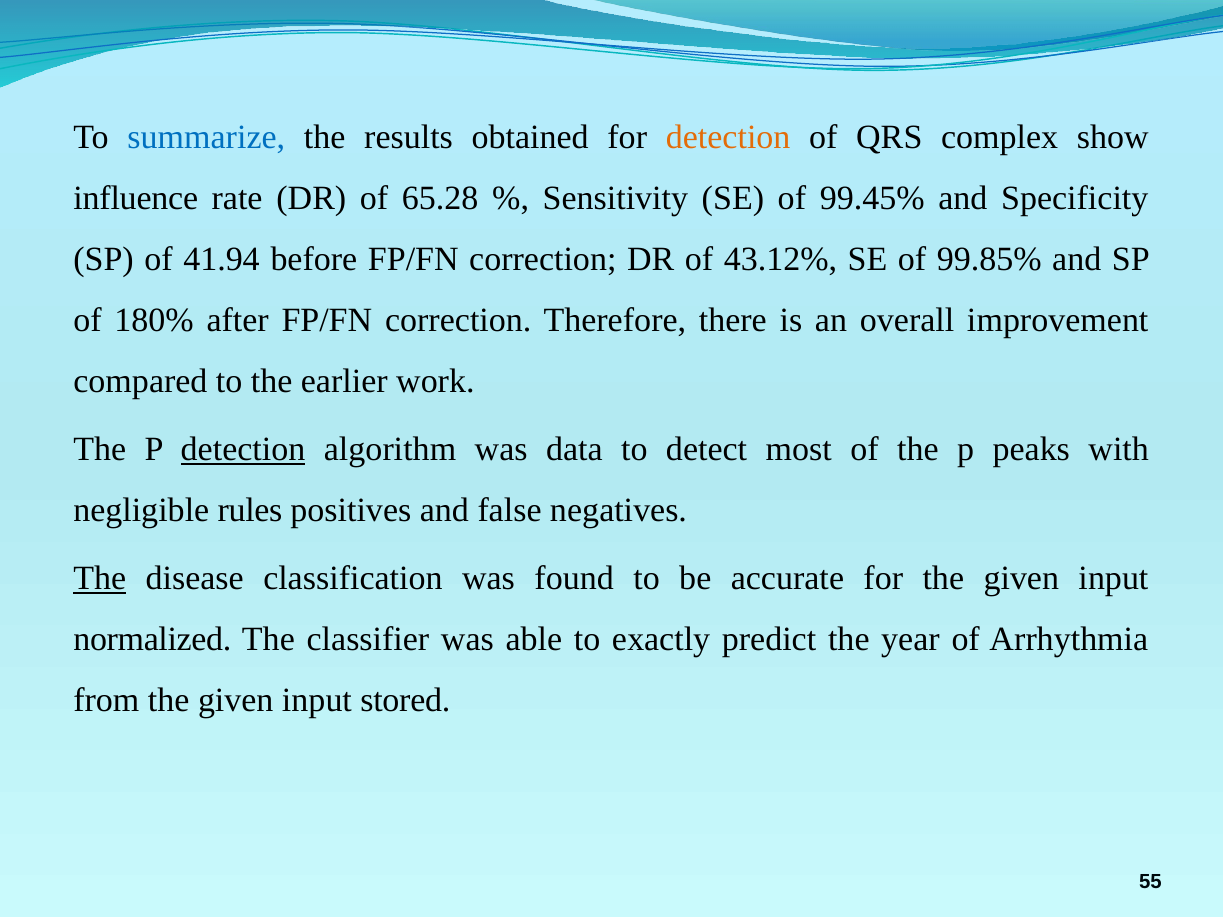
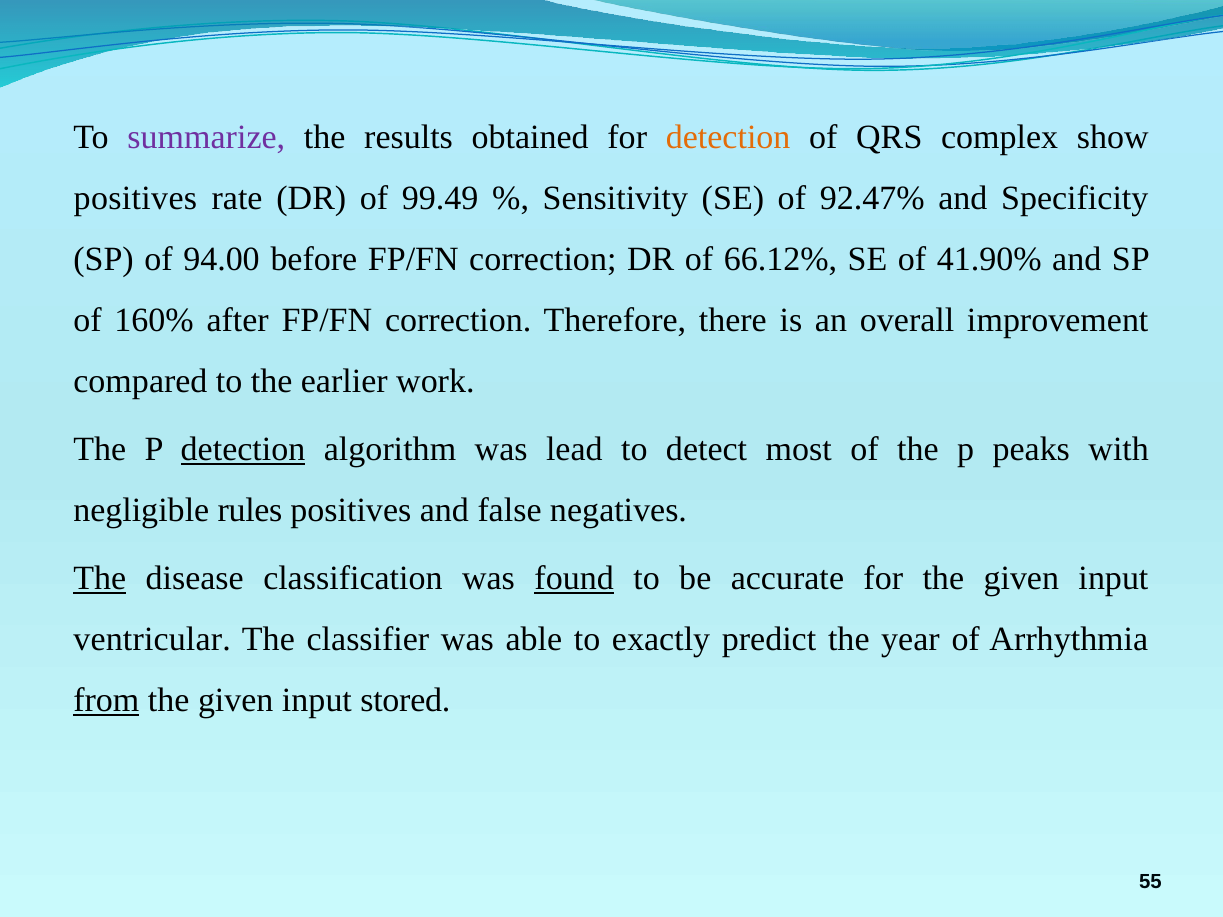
summarize colour: blue -> purple (206, 137)
influence: influence -> positives (135, 198)
65.28: 65.28 -> 99.49 (440, 198)
99.45%: 99.45% -> 92.47% (872, 198)
41.94: 41.94 -> 94.00 (222, 259)
43.12%: 43.12% -> 66.12% (780, 259)
99.85%: 99.85% -> 41.90% (989, 259)
180%: 180% -> 160% (154, 320)
data: data -> lead (574, 449)
found underline: none -> present (574, 579)
normalized: normalized -> ventricular (152, 640)
from underline: none -> present (106, 701)
